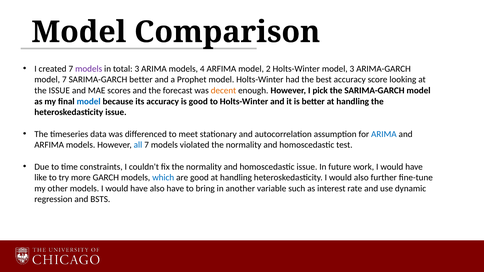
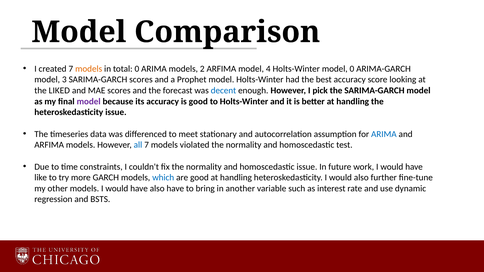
models colour: purple -> orange (89, 69)
total 3: 3 -> 0 (137, 69)
4: 4 -> 2 (202, 69)
2: 2 -> 4 (268, 69)
model 3: 3 -> 0 (352, 69)
model 7: 7 -> 3 (64, 80)
SARIMA-GARCH better: better -> scores (141, 80)
the ISSUE: ISSUE -> LIKED (59, 91)
decent colour: orange -> blue (223, 91)
model colour: blue -> purple (89, 102)
